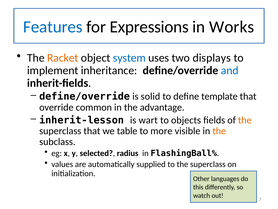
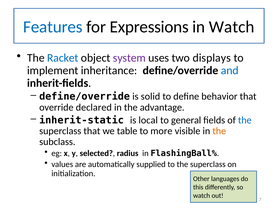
in Works: Works -> Watch (232, 27)
Racket colour: orange -> blue (63, 58)
system colour: blue -> purple (129, 58)
template: template -> behavior (219, 96)
common: common -> declared (94, 107)
inherit-lesson: inherit-lesson -> inherit-static (82, 120)
wart: wart -> local (148, 120)
objects: objects -> general (186, 120)
the colour: orange -> blue (245, 120)
